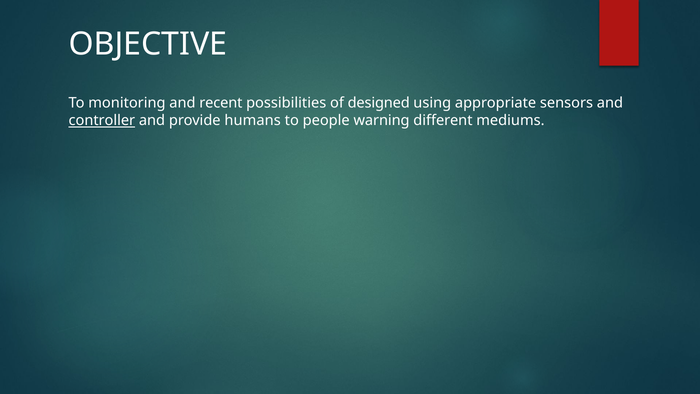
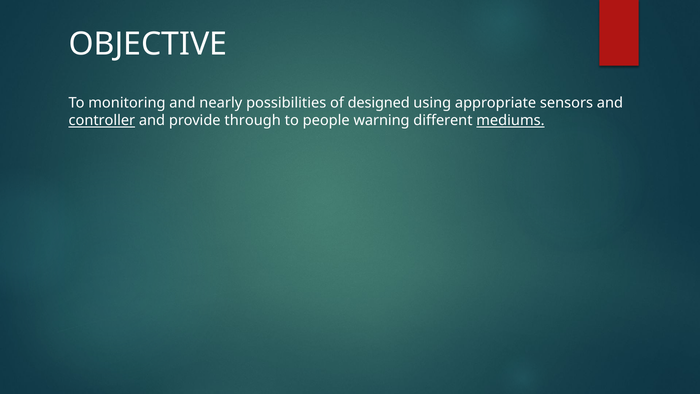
recent: recent -> nearly (221, 103)
humans: humans -> through (253, 121)
mediums underline: none -> present (510, 121)
